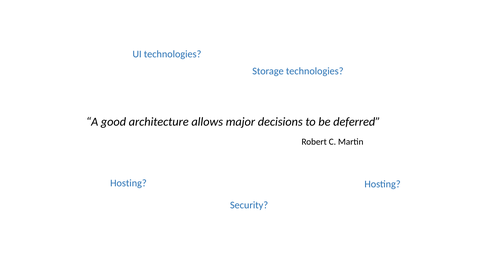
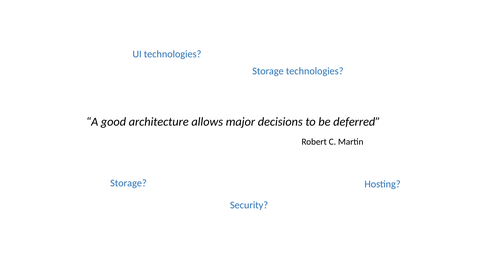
Hosting: Hosting -> Storage (128, 183)
